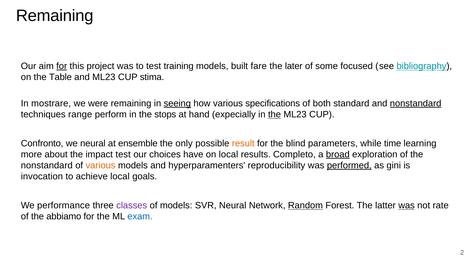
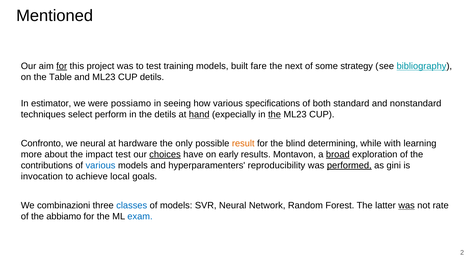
Remaining: Remaining -> Mentioned (55, 16)
later: later -> next (294, 66)
focused: focused -> strategy (357, 66)
CUP stima: stima -> detils (152, 77)
mostrare: mostrare -> estimator (51, 103)
were remaining: remaining -> possiamo (131, 103)
seeing underline: present -> none (177, 103)
nonstandard underline: present -> none (416, 103)
range: range -> select (80, 115)
the stops: stops -> detils (165, 115)
hand underline: none -> present (199, 115)
ensemble: ensemble -> hardware (138, 143)
parameters: parameters -> determining (333, 143)
time: time -> with (392, 143)
choices underline: none -> present (165, 154)
on local: local -> early (229, 154)
Completo: Completo -> Montavon (294, 154)
nonstandard: nonstandard -> contributions (47, 166)
various colour: orange -> blue (101, 166)
performance: performance -> combinazioni (64, 206)
classes colour: purple -> blue (132, 206)
Random underline: present -> none (305, 206)
